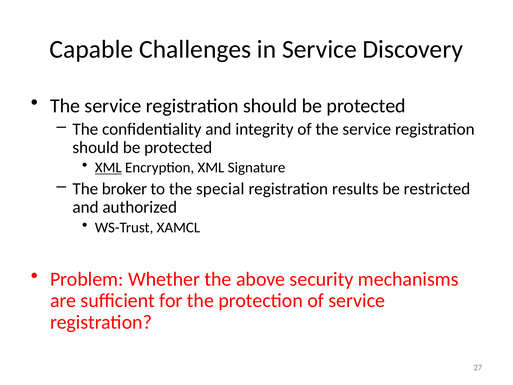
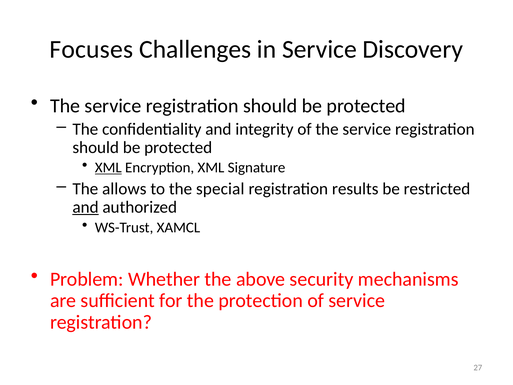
Capable: Capable -> Focuses (91, 49)
broker: broker -> allows (124, 189)
and underline: none -> present (86, 207)
